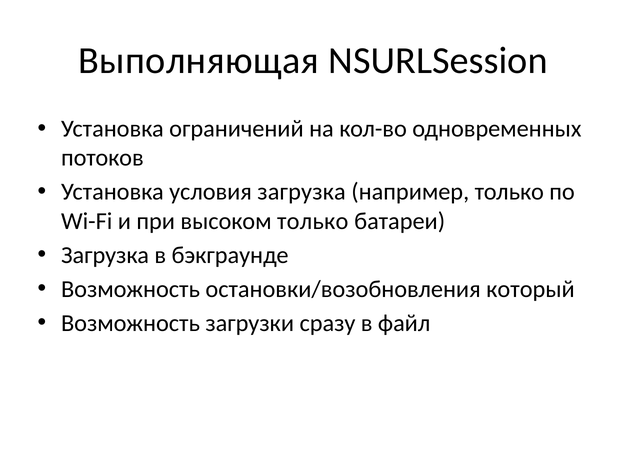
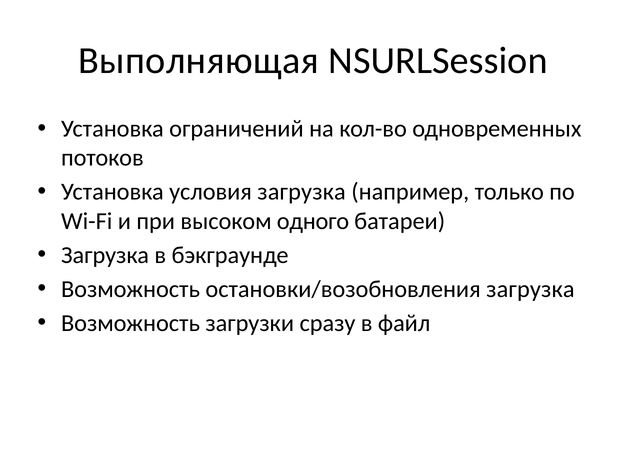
высоком только: только -> одного (313, 221)
остановки/возобновления который: который -> загрузка (530, 289)
